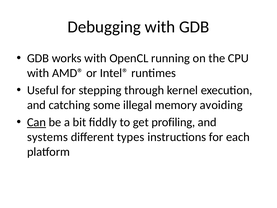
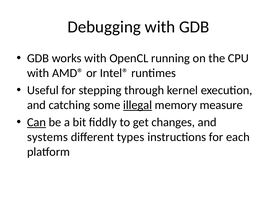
illegal underline: none -> present (138, 105)
avoiding: avoiding -> measure (221, 105)
profiling: profiling -> changes (173, 122)
